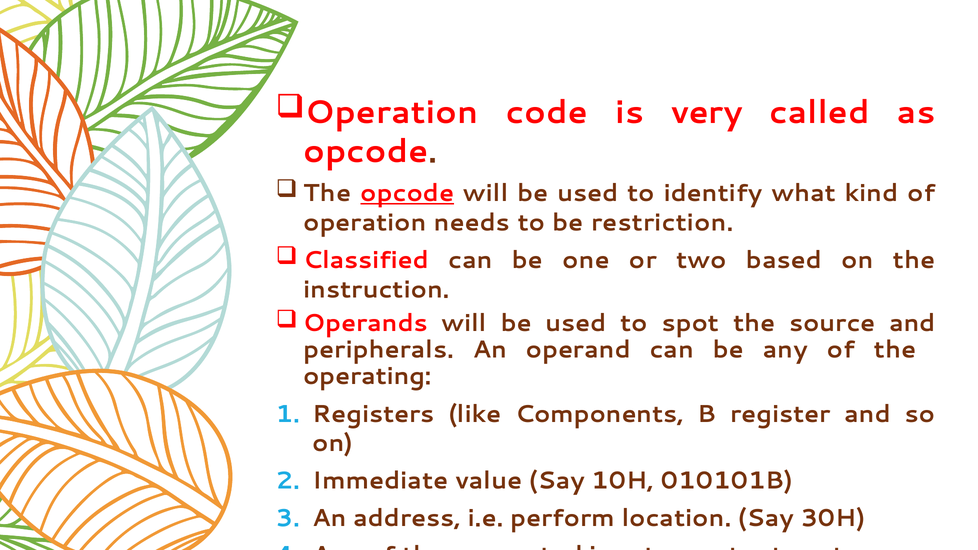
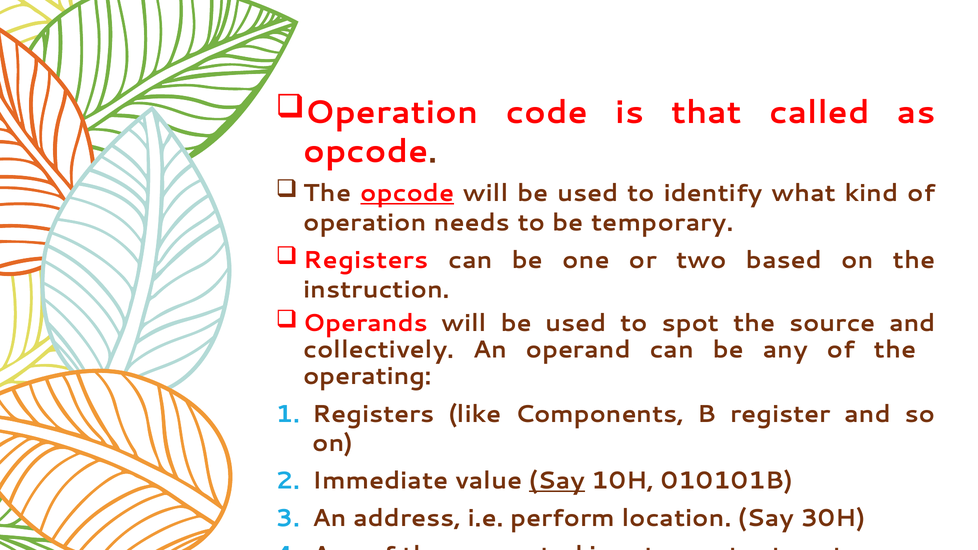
very: very -> that (707, 113)
restriction: restriction -> temporary (662, 223)
Classified: Classified -> Registers (366, 260)
peripherals: peripherals -> collectively (379, 350)
Say underline: none -> present (557, 481)
